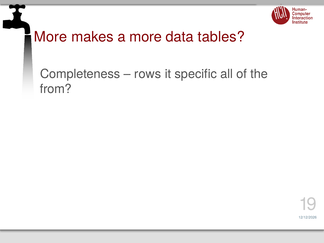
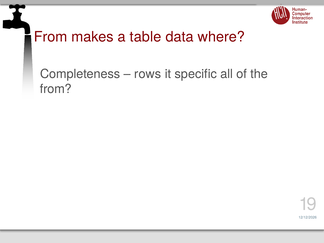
More: More -> From (51, 37)
a more: more -> table (146, 37)
tables: tables -> where (221, 37)
